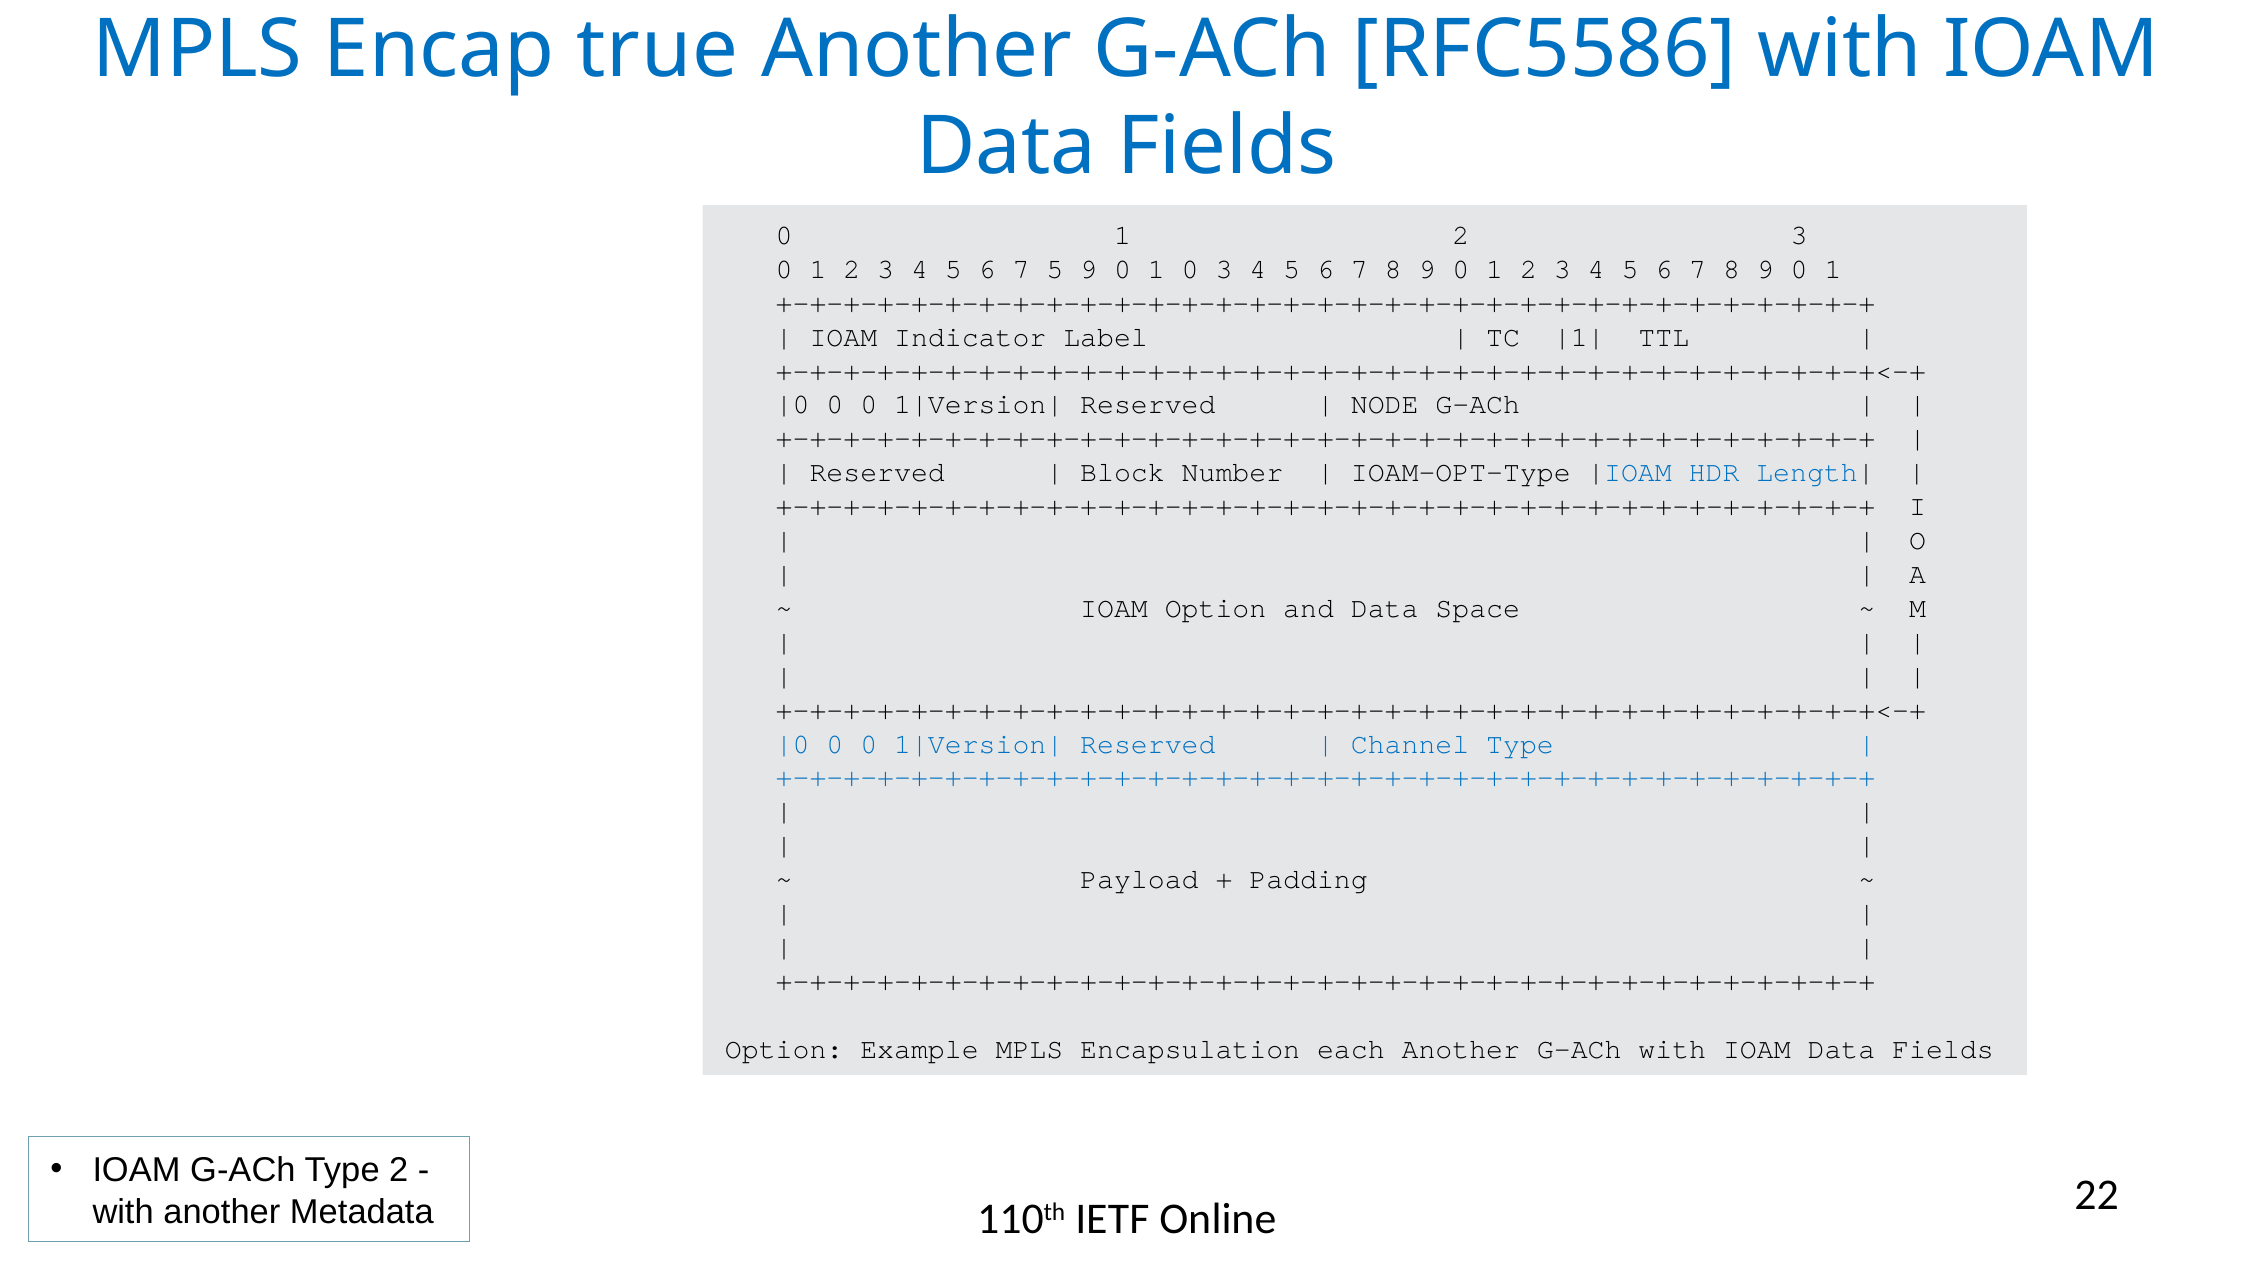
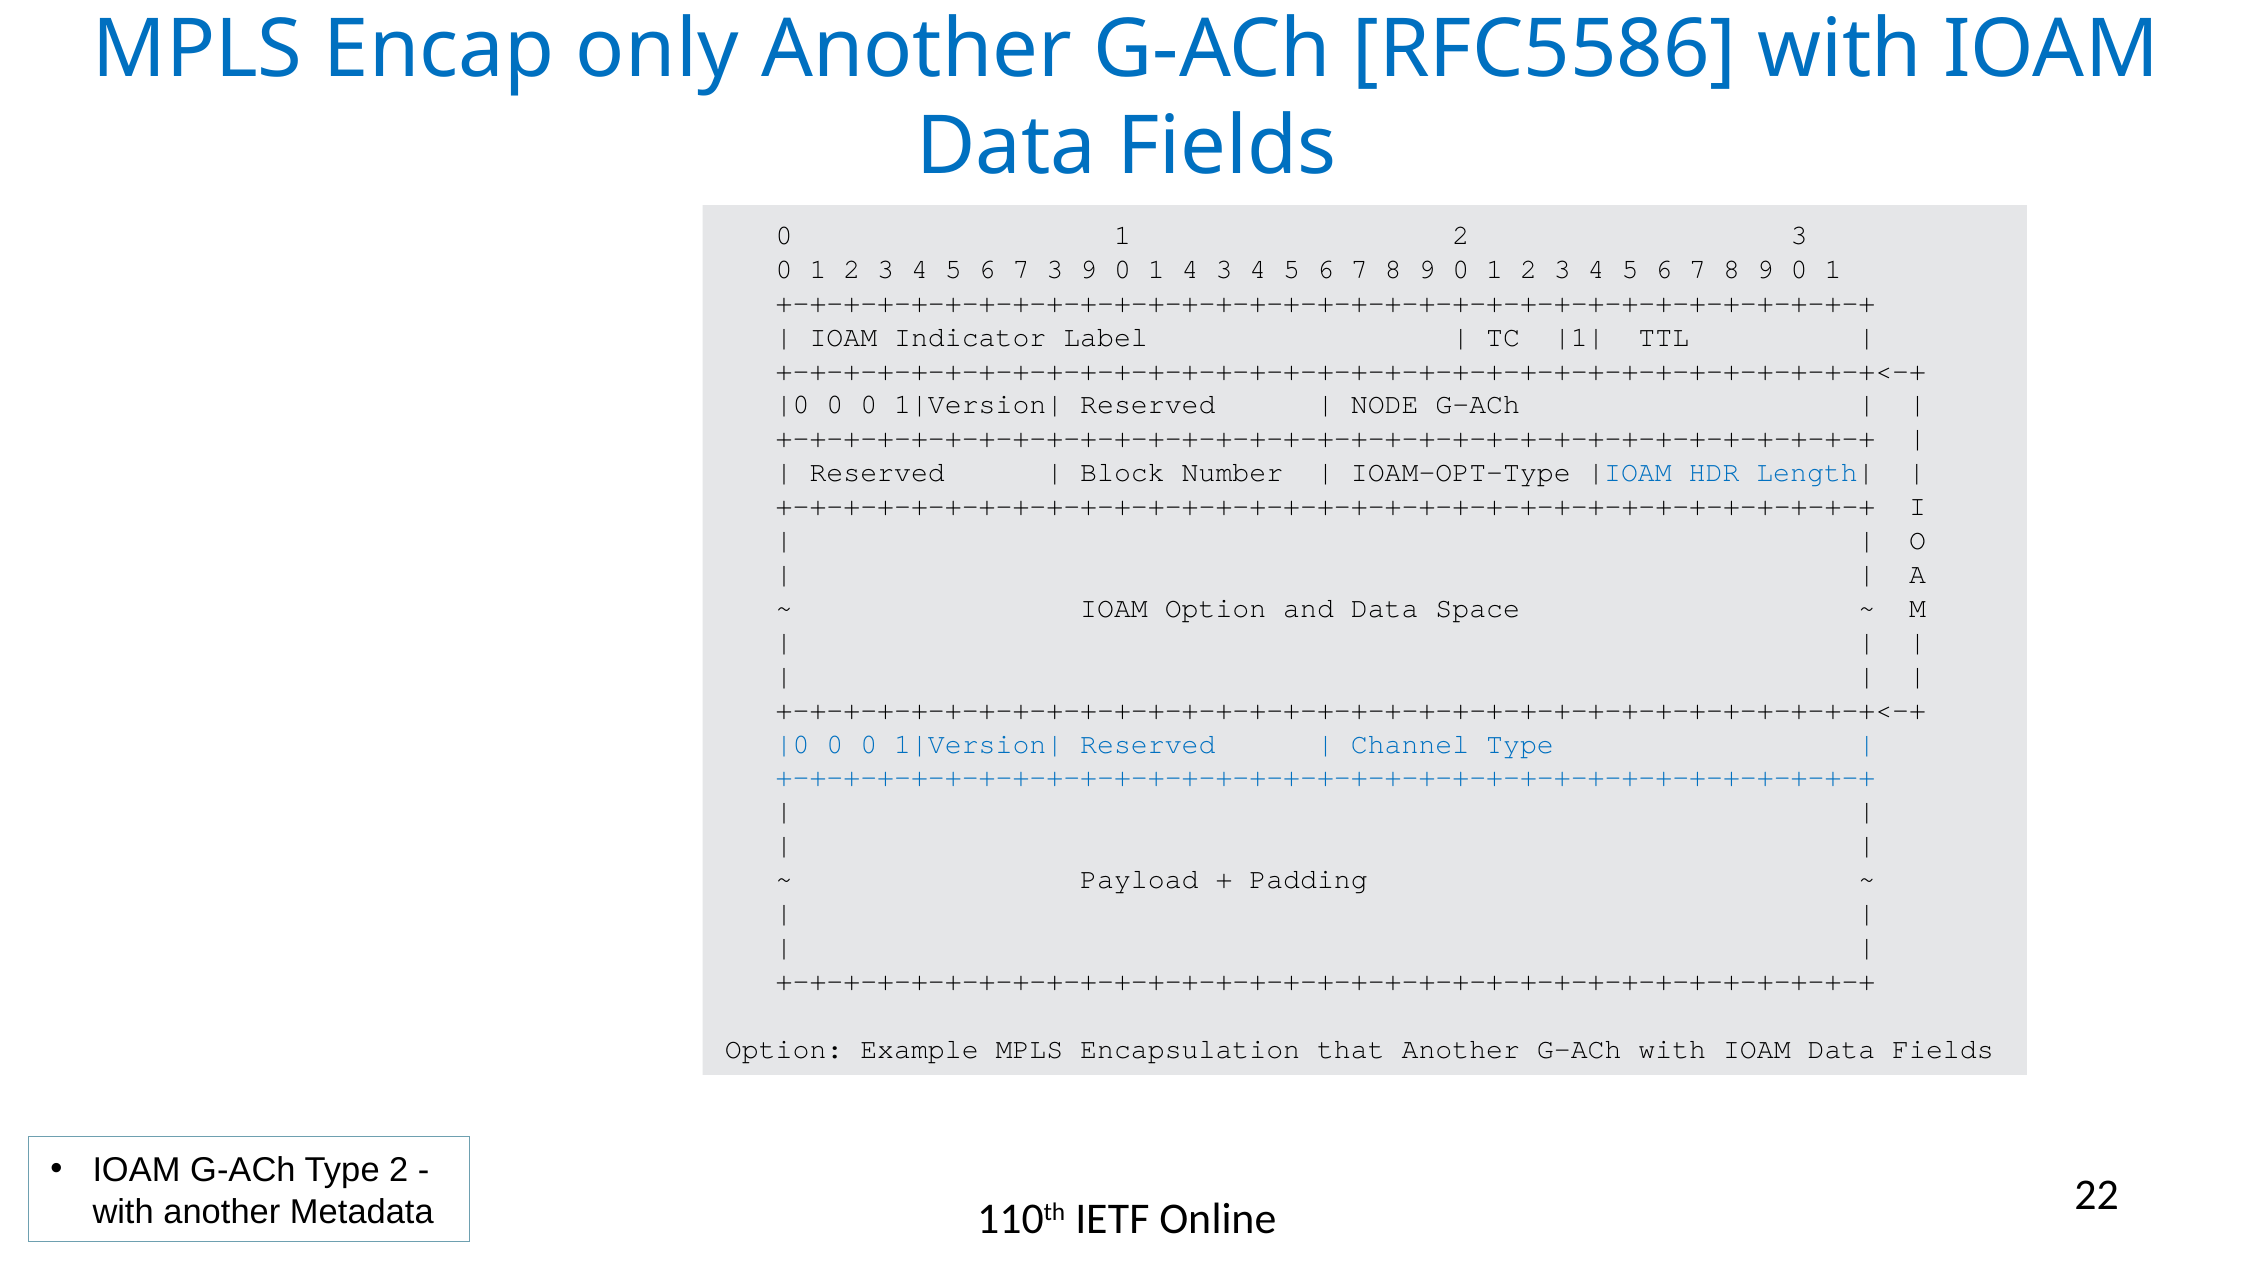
true: true -> only (657, 49)
7 5: 5 -> 3 (1055, 269)
1 0: 0 -> 4 (1190, 269)
each: each -> that (1351, 1049)
